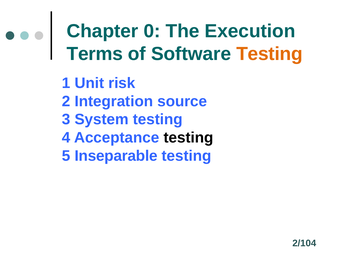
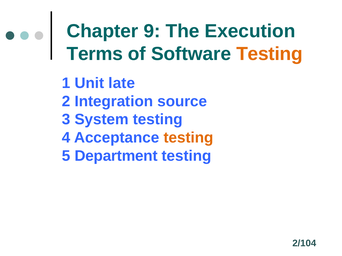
0: 0 -> 9 (152, 31)
risk: risk -> late (122, 83)
testing colour: black -> orange (188, 138)
Inseparable: Inseparable -> Department (116, 156)
